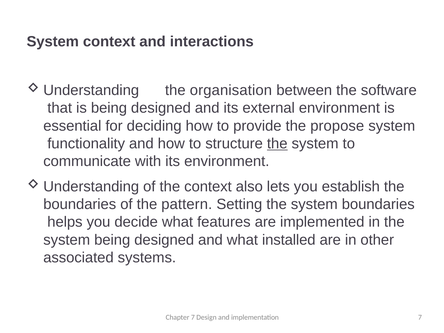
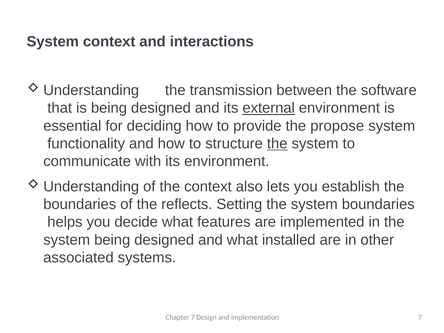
organisation: organisation -> transmission (231, 90)
external underline: none -> present (269, 108)
pattern: pattern -> reflects (187, 204)
